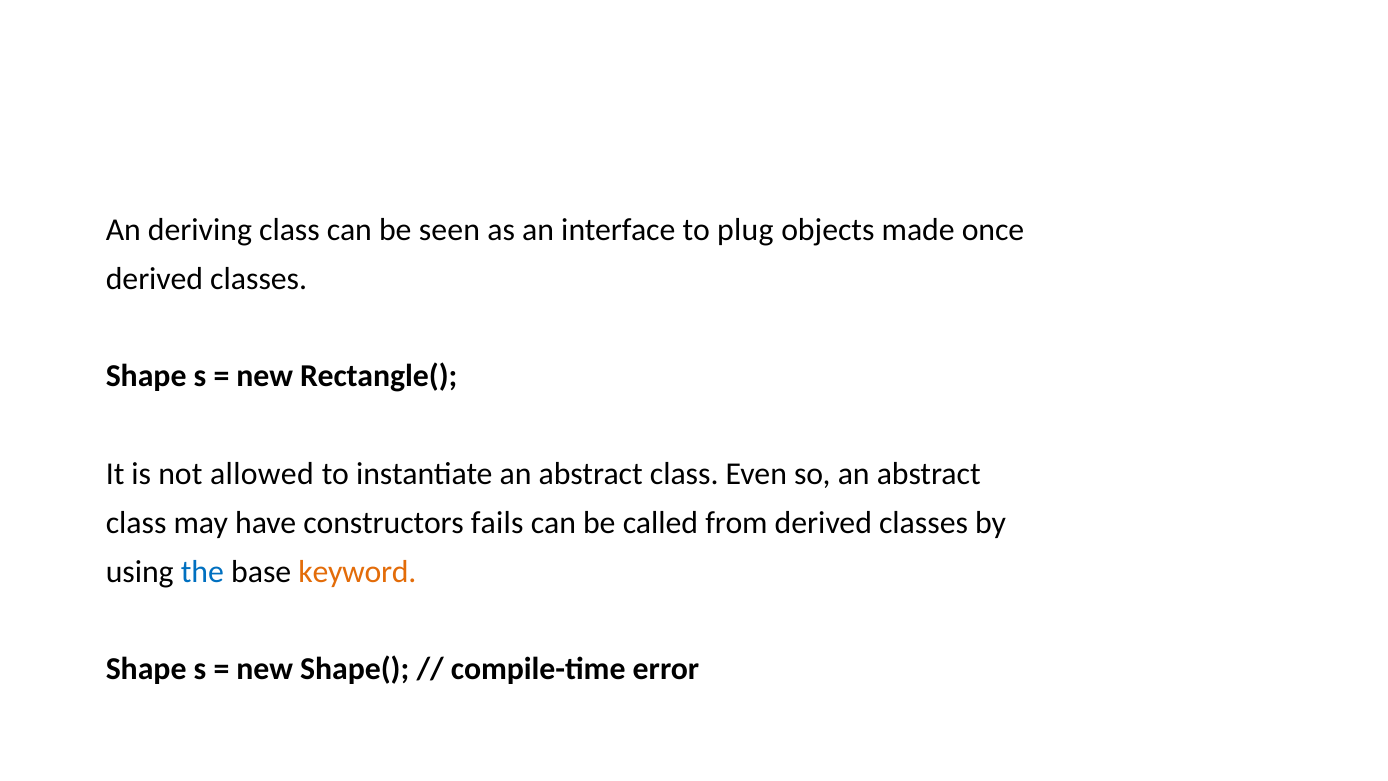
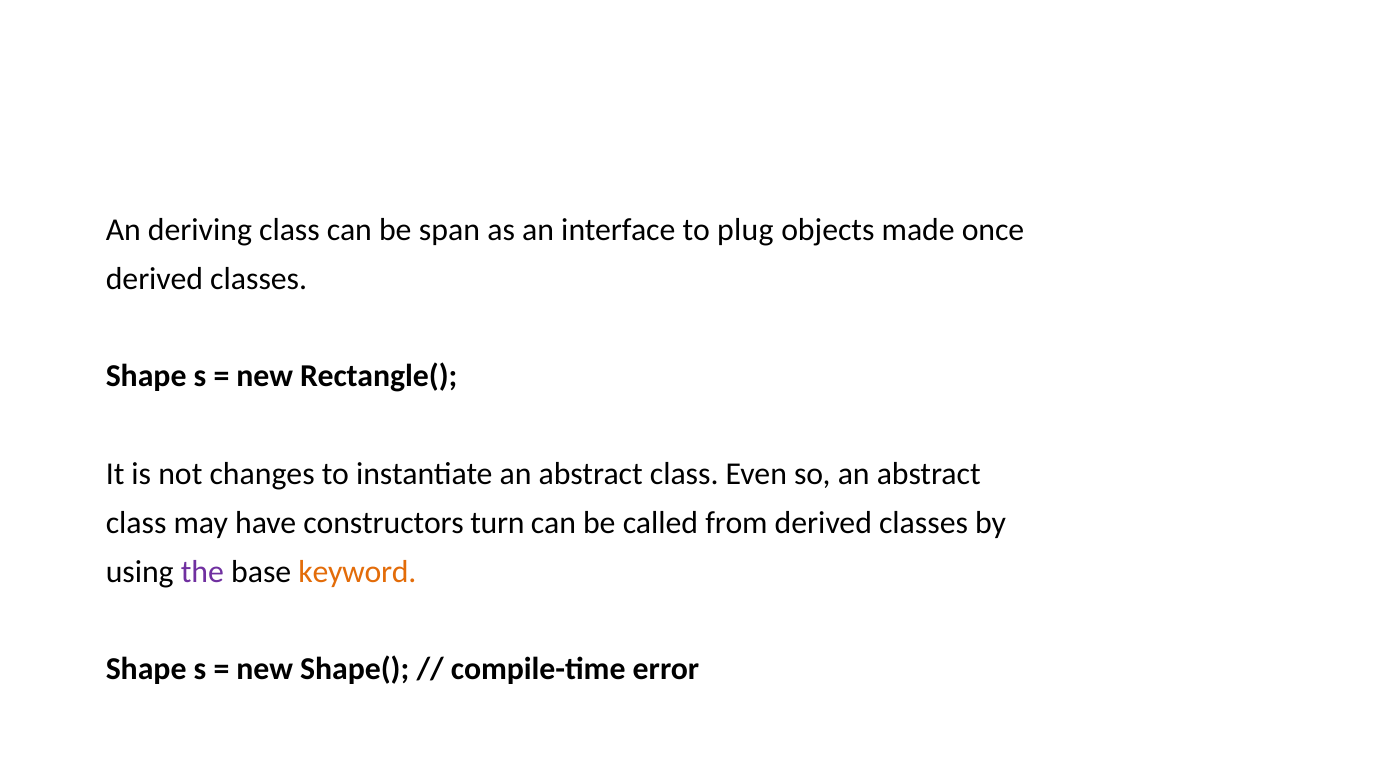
seen: seen -> span (449, 230)
allowed: allowed -> changes (262, 474)
fails: fails -> turn (497, 523)
the colour: blue -> purple (202, 571)
